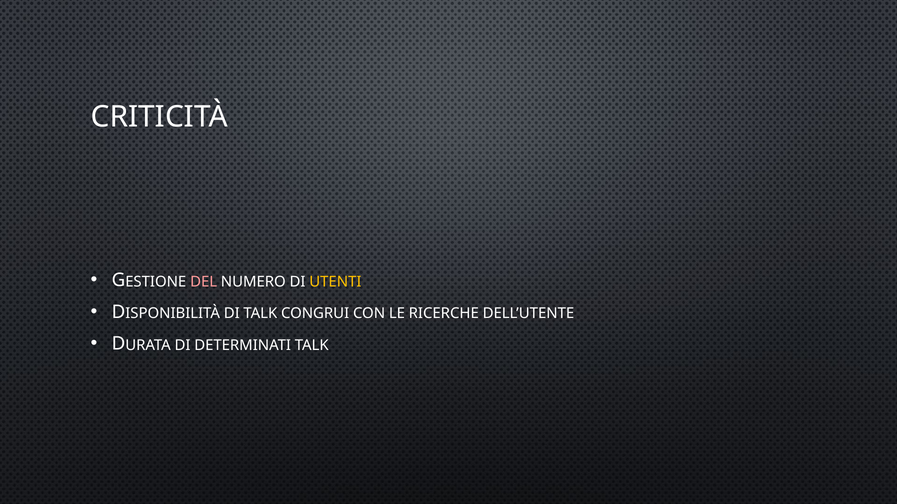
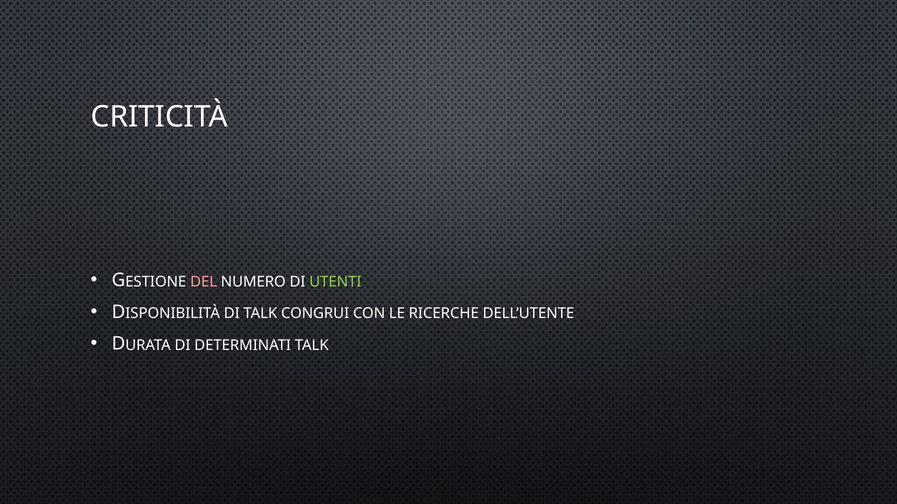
UTENTI colour: yellow -> light green (335, 282)
